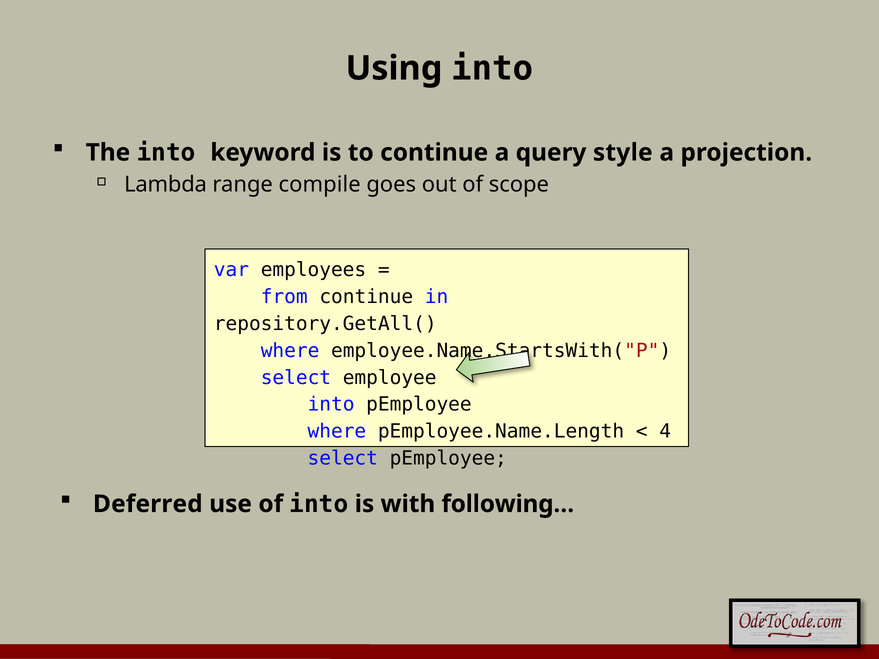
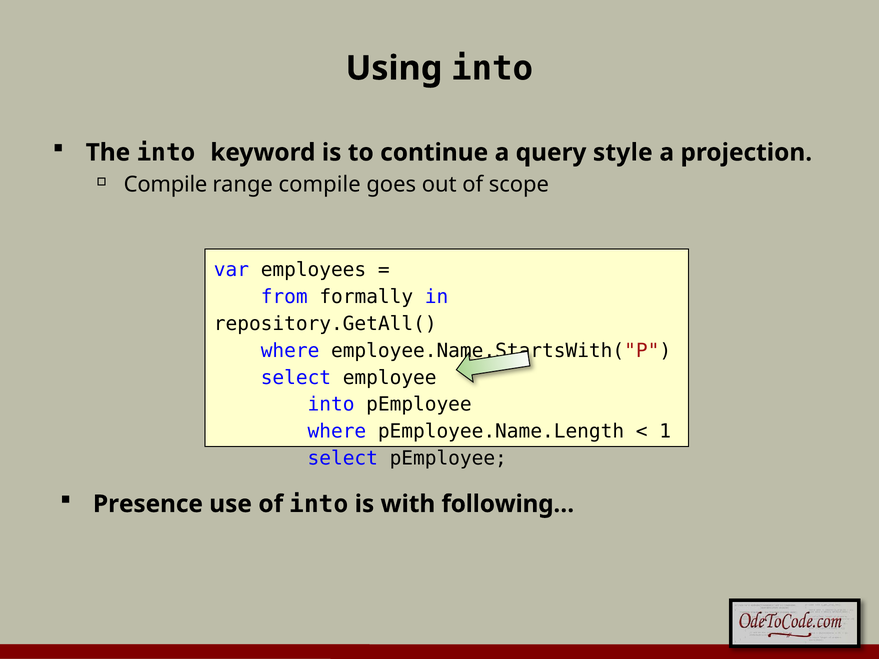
Lambda: Lambda -> Compile (166, 185)
from continue: continue -> formally (366, 297)
4: 4 -> 1 (665, 432)
Deferred: Deferred -> Presence (148, 504)
